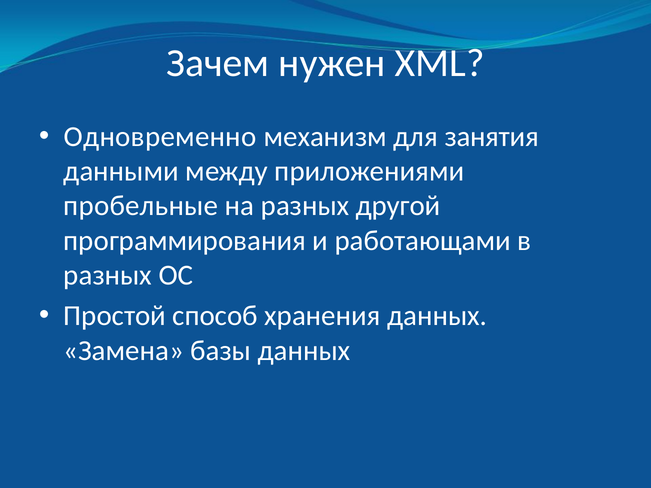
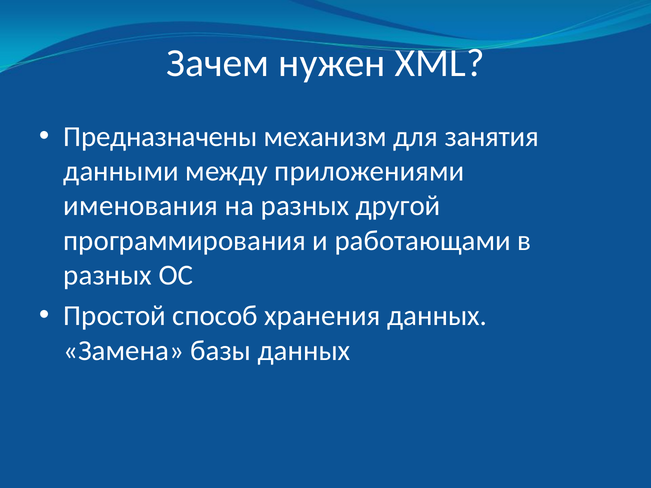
Одновременно: Одновременно -> Предназначены (160, 137)
пробельные: пробельные -> именования (141, 206)
